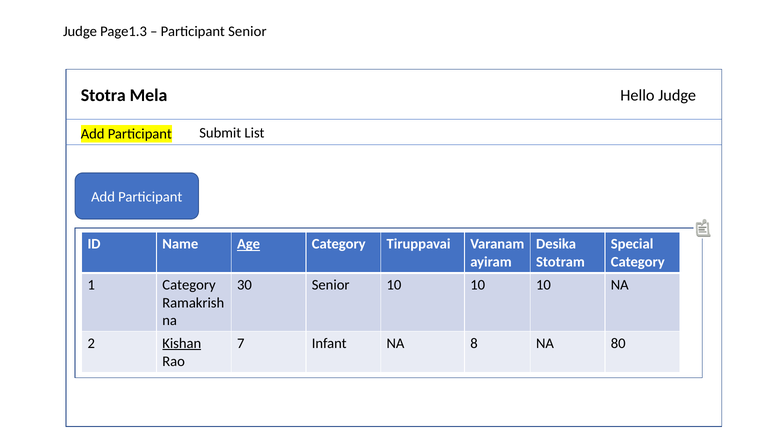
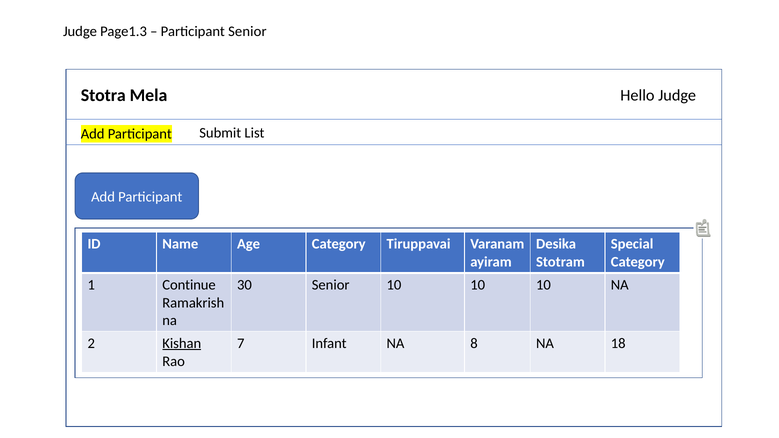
Age underline: present -> none (249, 244)
1 Category: Category -> Continue (189, 285)
80: 80 -> 18 (618, 344)
